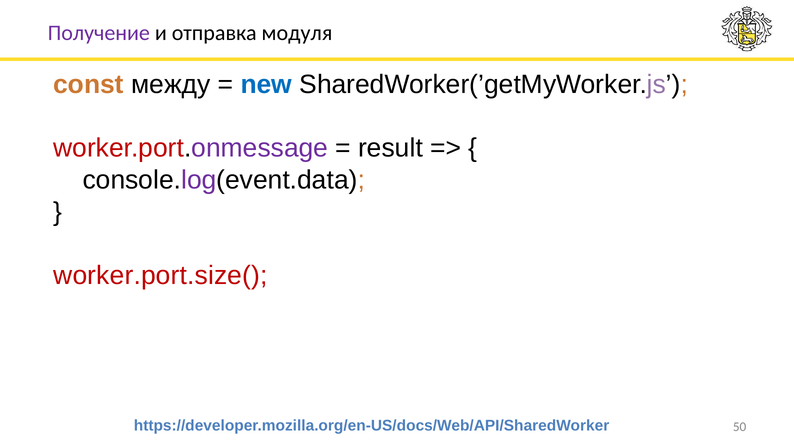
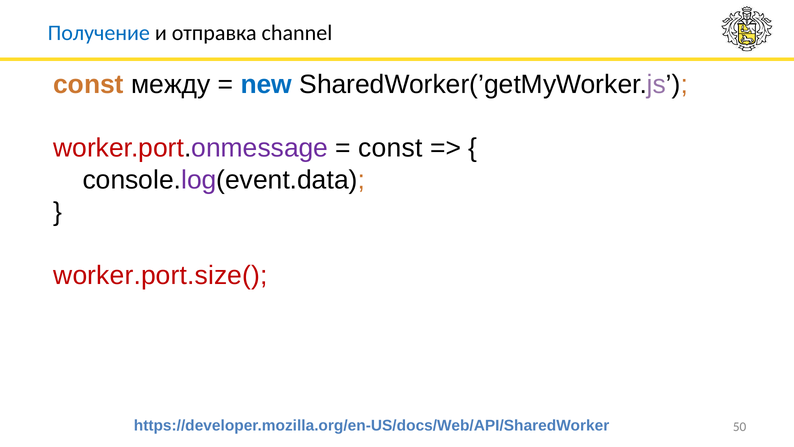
Получение colour: purple -> blue (99, 33)
модуля: модуля -> channel (297, 33)
result: result -> const (390, 148)
